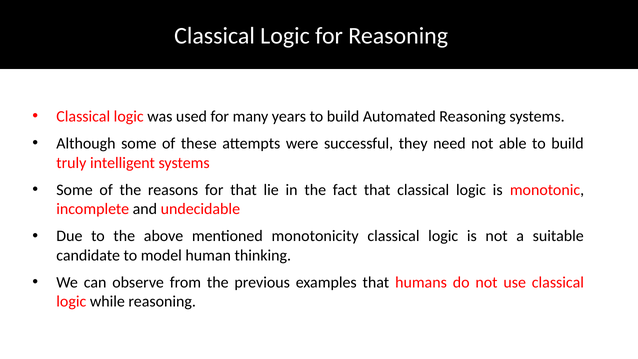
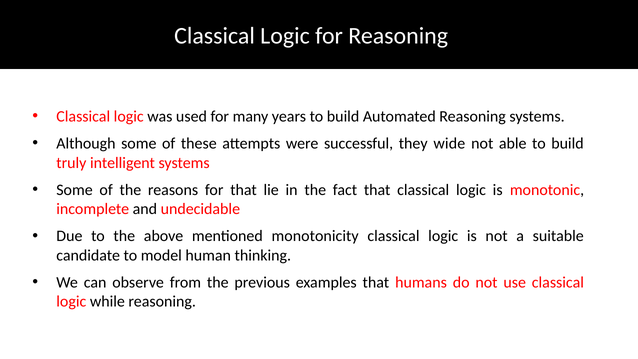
need: need -> wide (449, 144)
